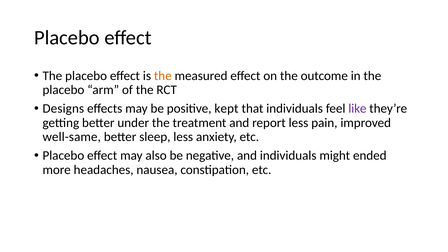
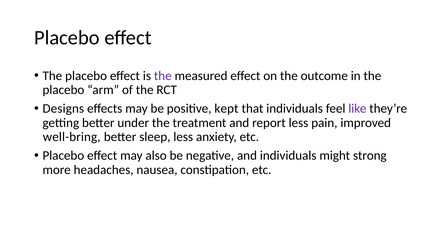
the colour: orange -> purple (163, 76)
well-same: well-same -> well-bring (72, 137)
ended: ended -> strong (370, 156)
